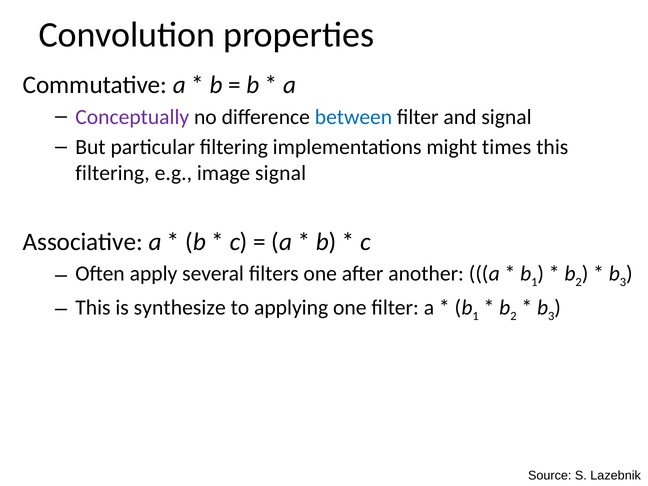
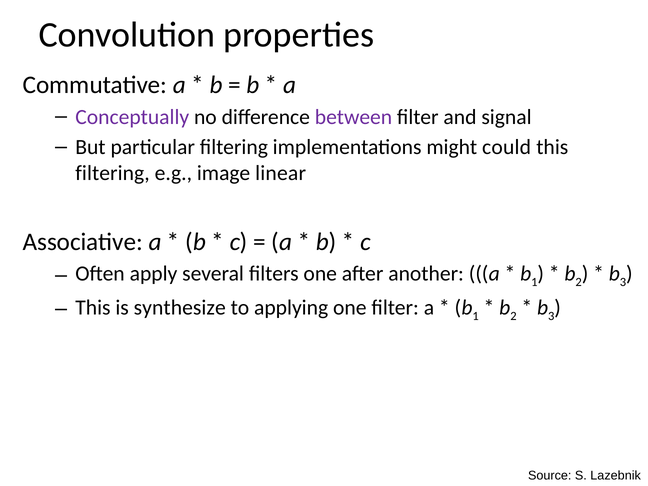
between colour: blue -> purple (353, 117)
times: times -> could (507, 147)
image signal: signal -> linear (281, 173)
